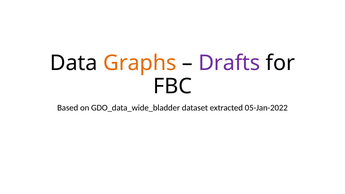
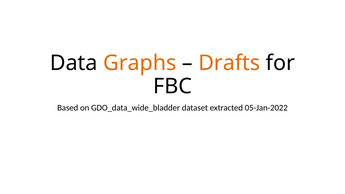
Drafts colour: purple -> orange (229, 63)
